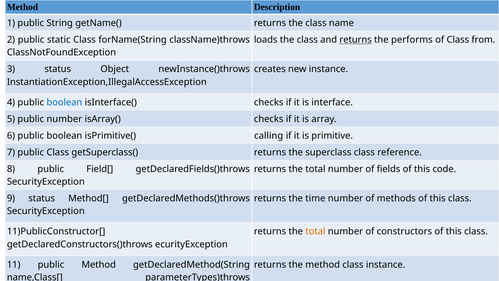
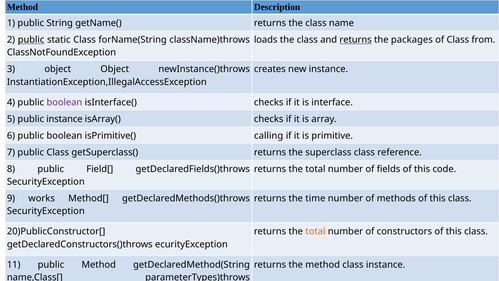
public underline: none -> present (31, 40)
performs: performs -> packages (412, 40)
3 status: status -> object (58, 69)
boolean colour: blue -> purple (64, 102)
public number: number -> instance (64, 119)
9 status: status -> works (42, 198)
11)PublicConstructor[: 11)PublicConstructor[ -> 20)PublicConstructor[ (56, 231)
